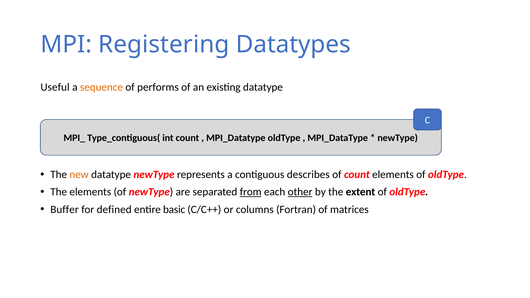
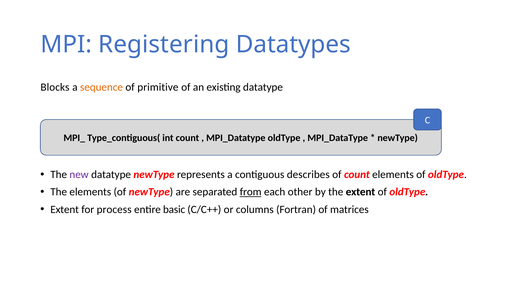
Useful: Useful -> Blocks (55, 87)
performs: performs -> primitive (158, 87)
new colour: orange -> purple (79, 175)
other underline: present -> none (300, 192)
Buffer: Buffer -> Extent (65, 210)
defined: defined -> process (114, 210)
